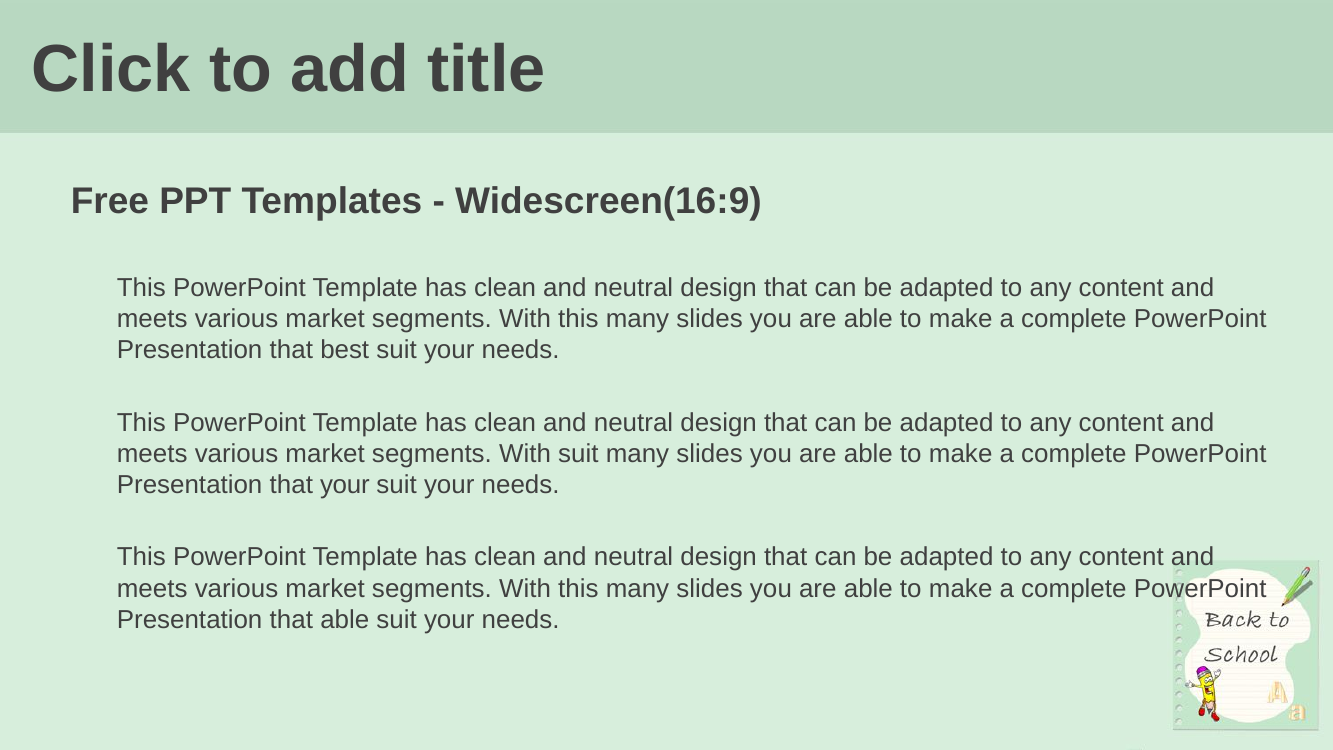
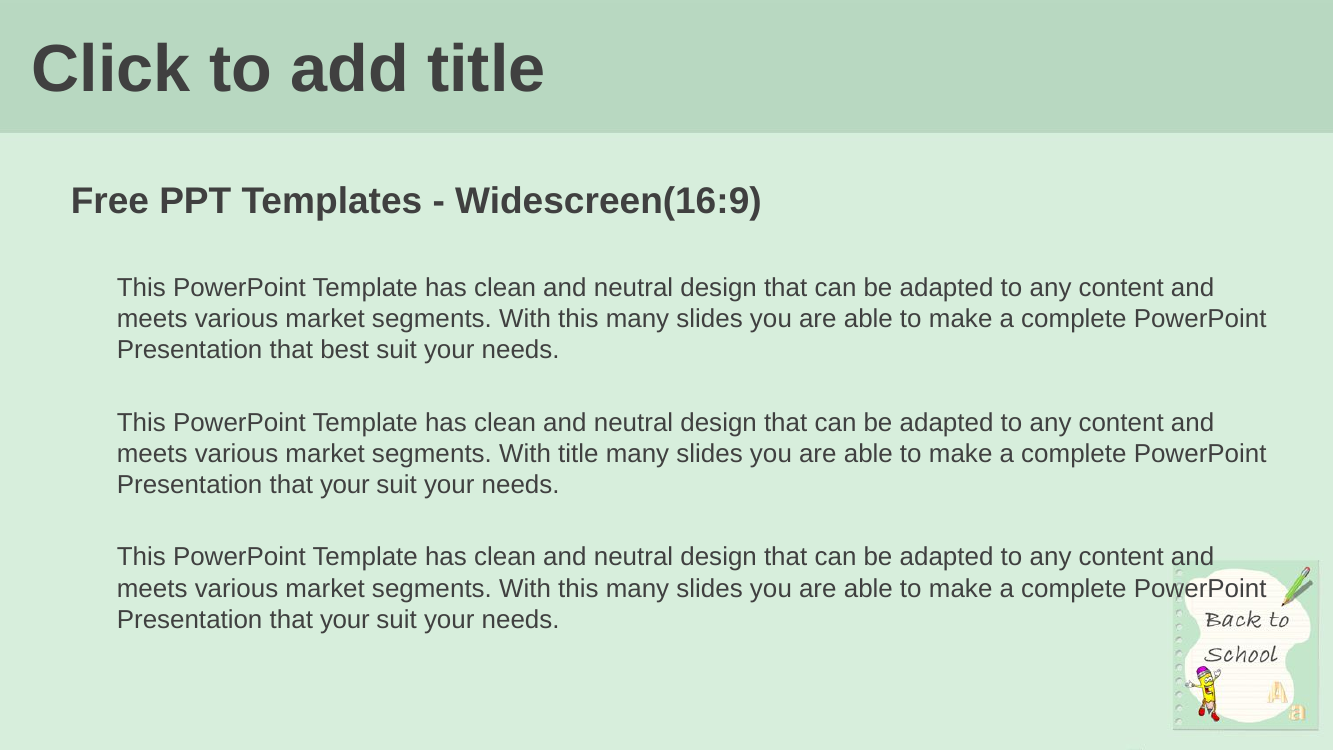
With suit: suit -> title (578, 454)
able: able -> your (345, 620)
